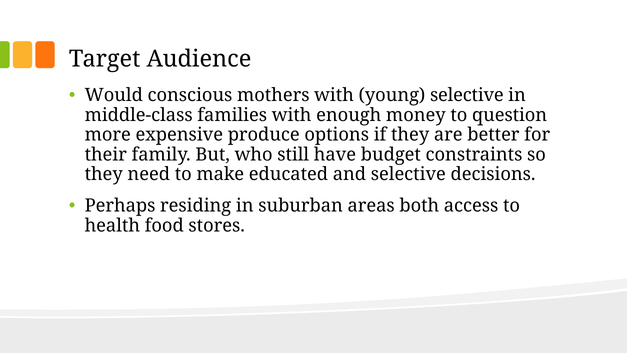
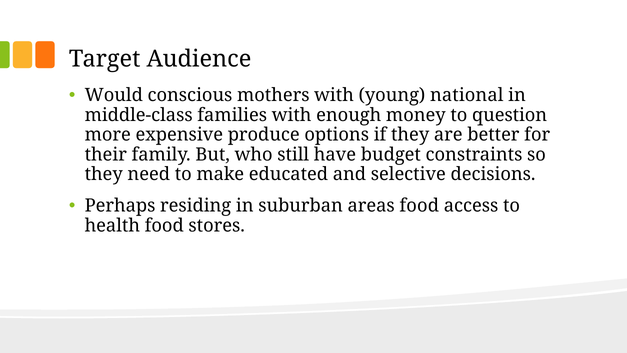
young selective: selective -> national (467, 95)
areas both: both -> food (419, 206)
